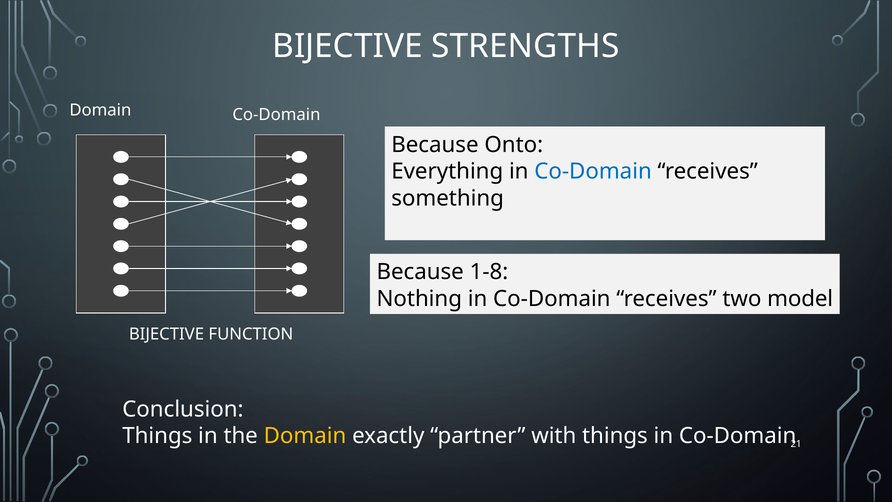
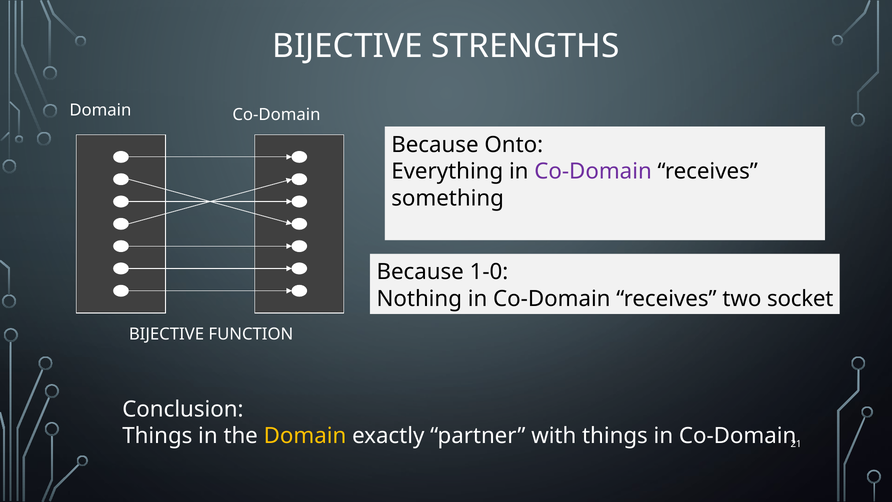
Co-Domain colour: blue -> purple (593, 171)
1-8: 1-8 -> 1-0 (489, 272)
model: model -> socket (800, 299)
